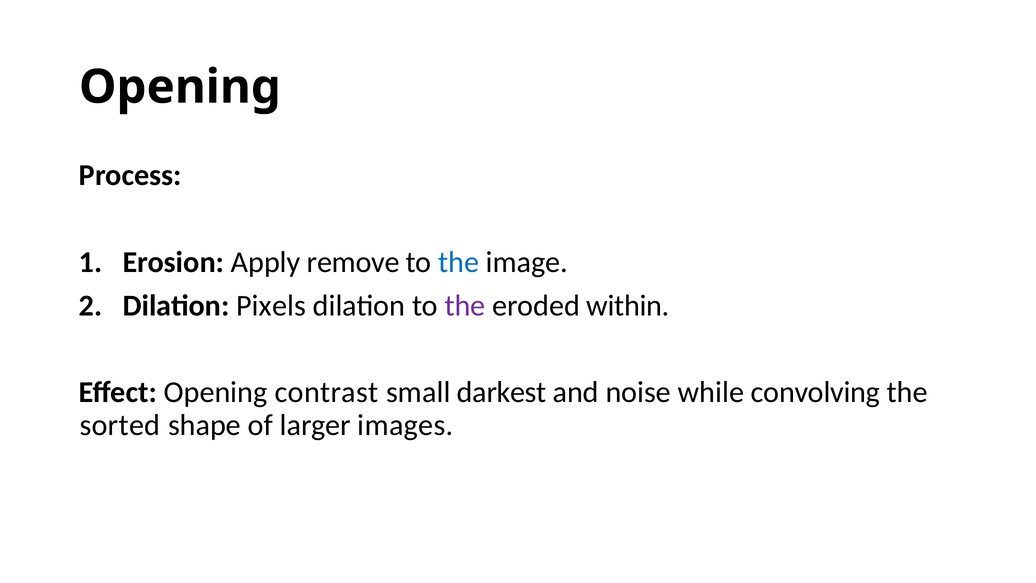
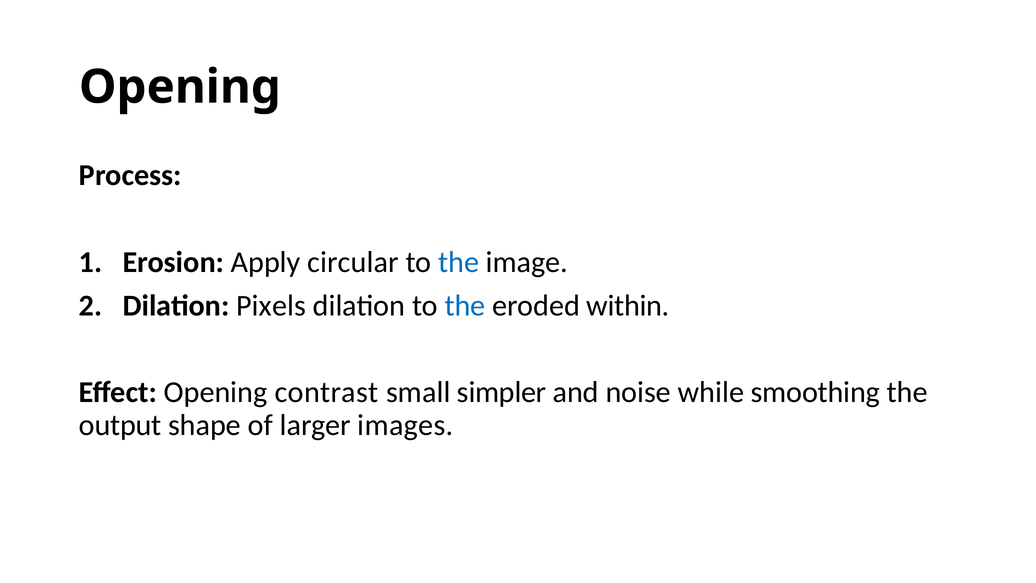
remove: remove -> circular (353, 262)
the colour: purple -> blue (465, 305)
darkest: darkest -> simpler (502, 392)
convolving: convolving -> smoothing (815, 392)
sorted: sorted -> output (120, 425)
